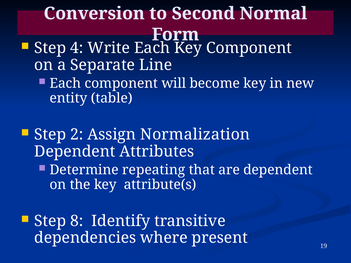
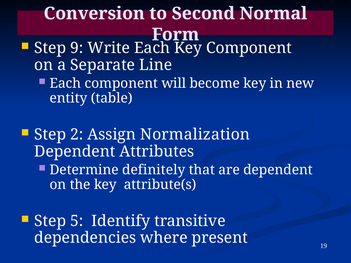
4: 4 -> 9 (77, 48)
repeating: repeating -> definitely (154, 170)
8: 8 -> 5 (77, 221)
